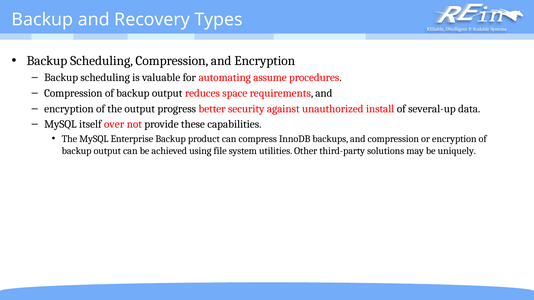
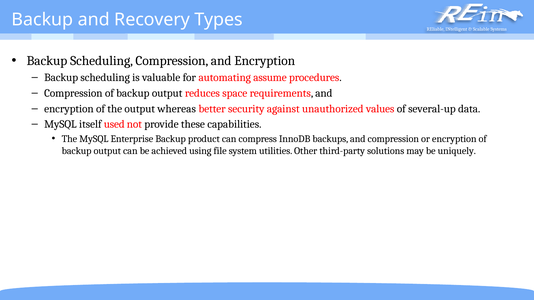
progress: progress -> whereas (177, 109)
install: install -> values (380, 109)
over: over -> used (114, 124)
